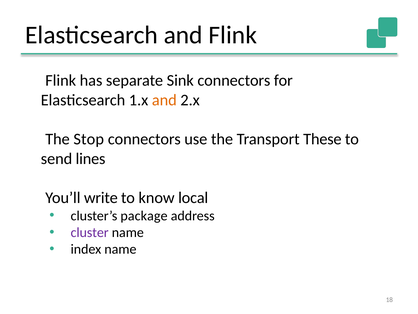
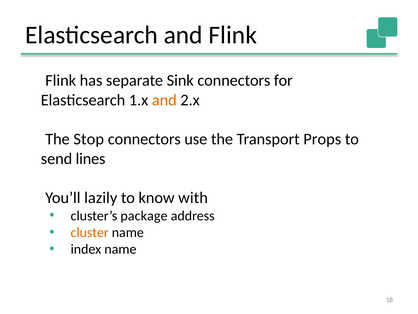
These: These -> Props (322, 139)
write: write -> lazily (101, 197)
local: local -> with (193, 197)
cluster colour: purple -> orange (90, 232)
